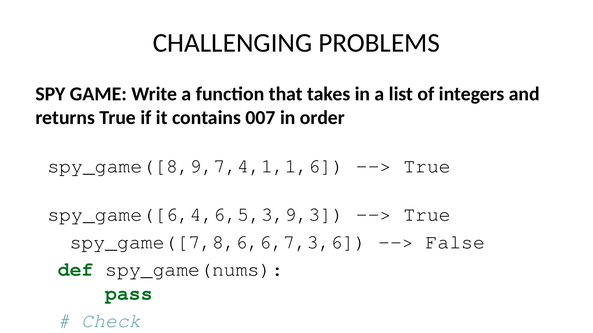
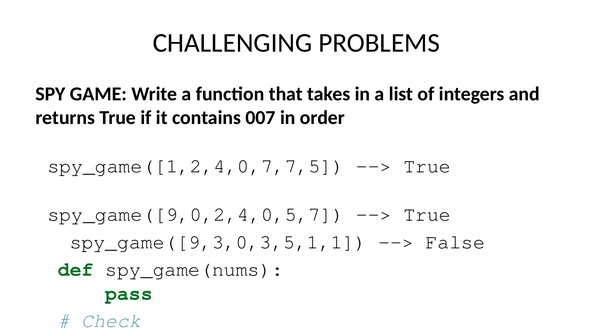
spy_game([8,9,7,4,1,1,6: spy_game([8,9,7,4,1,1,6 -> spy_game([1,2,4,0,7,7,5 (196, 166)
spy_game([6,4,6,5,3,9,3: spy_game([6,4,6,5,3,9,3 -> spy_game([9,0,2,4,0,5,7 (196, 215)
spy_game([7,8,6,6,7,3,6: spy_game([7,8,6,6,7,3,6 -> spy_game([9,3,0,3,5,1,1 (218, 242)
